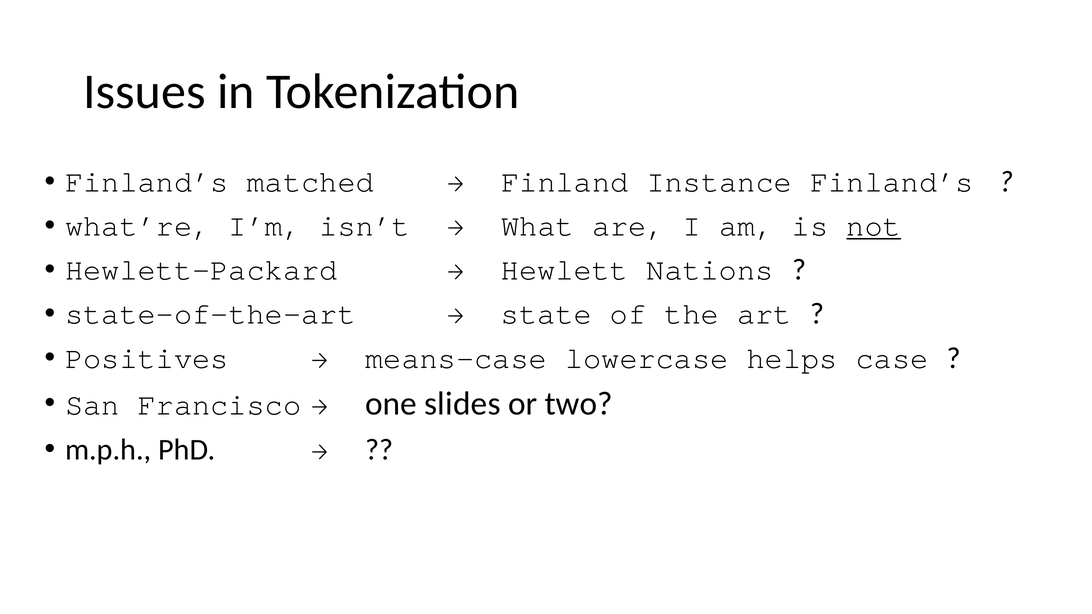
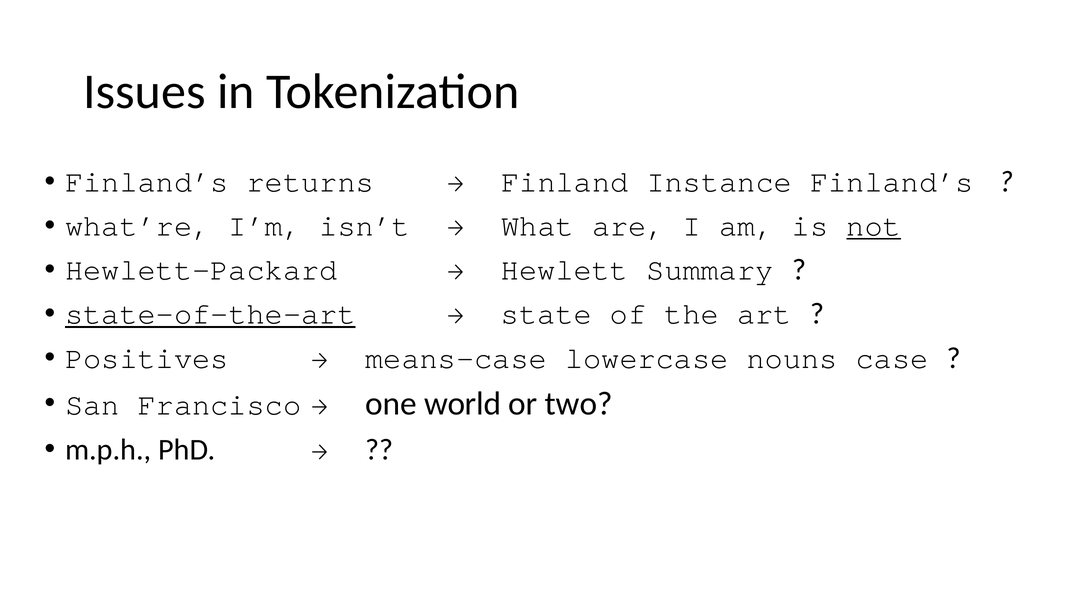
matched: matched -> returns (310, 182)
Nations: Nations -> Summary (710, 270)
state-of-the-art underline: none -> present (210, 314)
helps: helps -> nouns (792, 358)
slides: slides -> world (463, 404)
